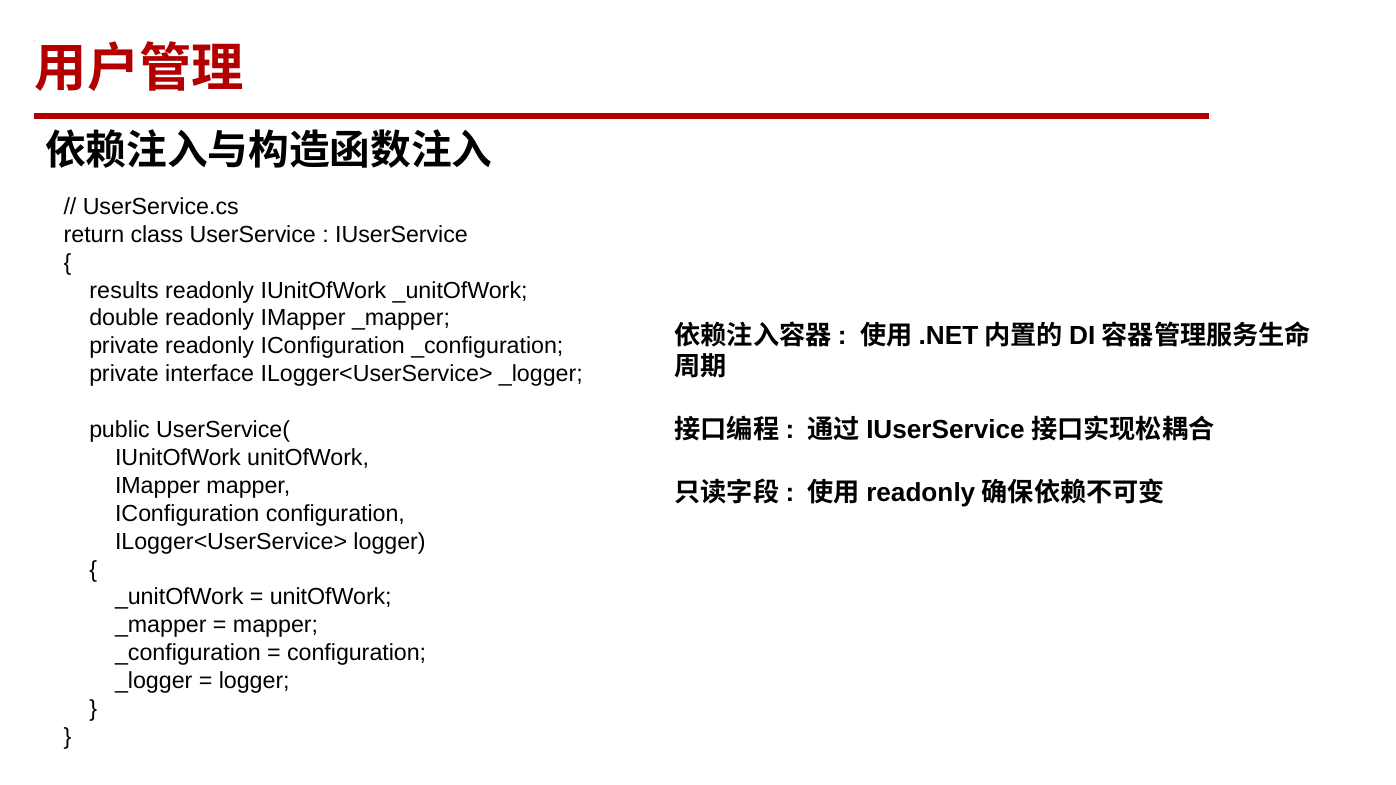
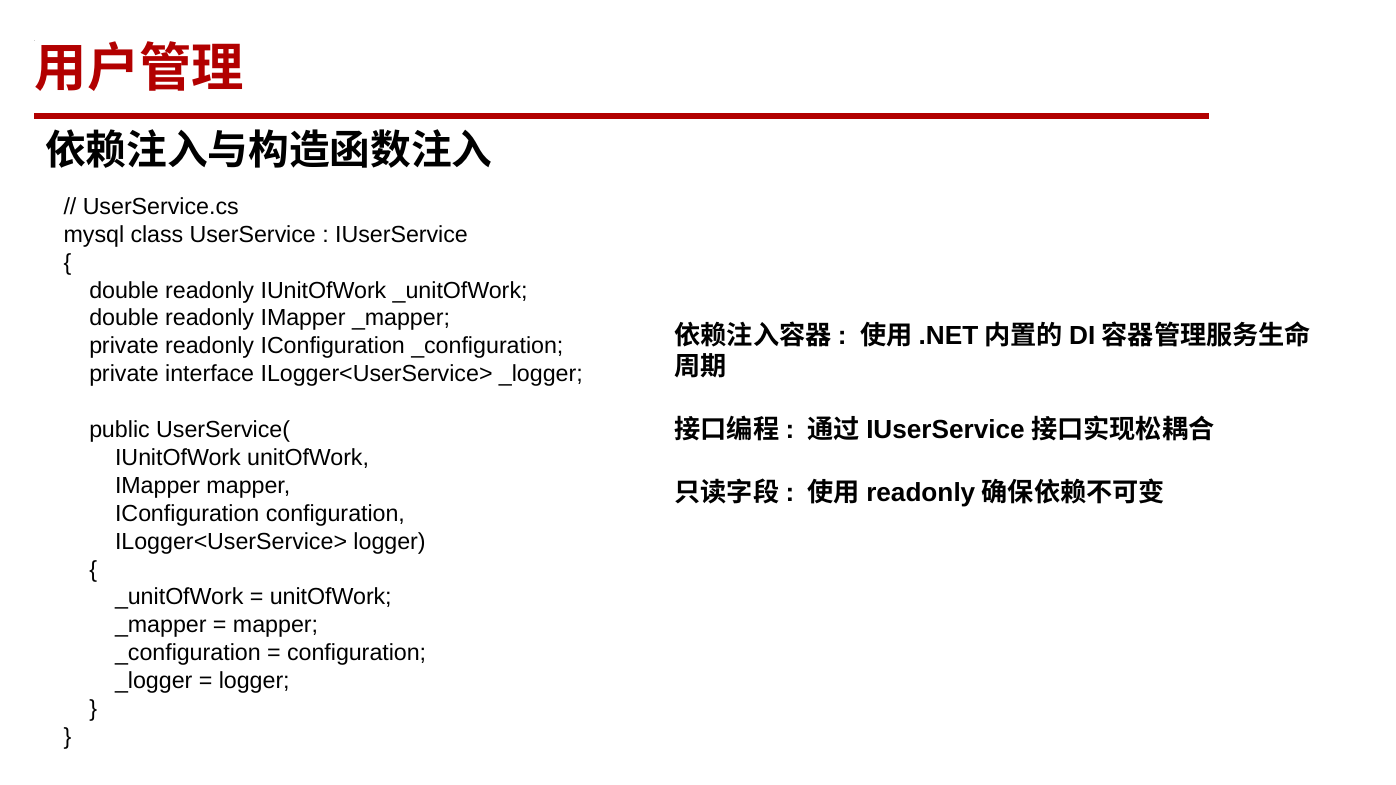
return: return -> mysql (94, 235)
results: results -> double (124, 290)
